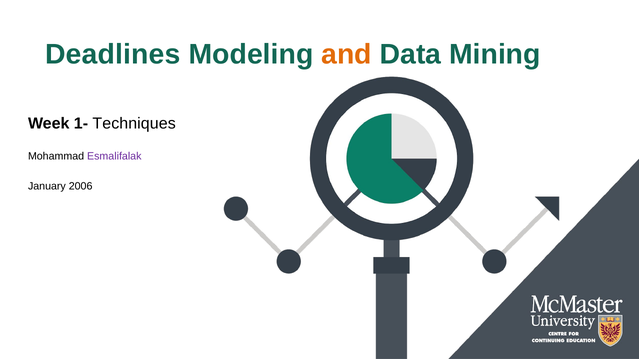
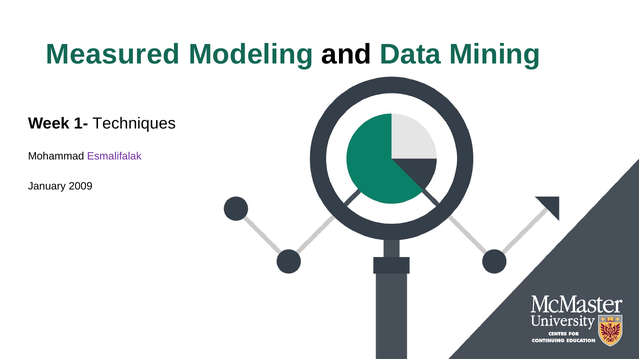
Deadlines: Deadlines -> Measured (113, 54)
and colour: orange -> black (346, 54)
2006: 2006 -> 2009 (81, 186)
